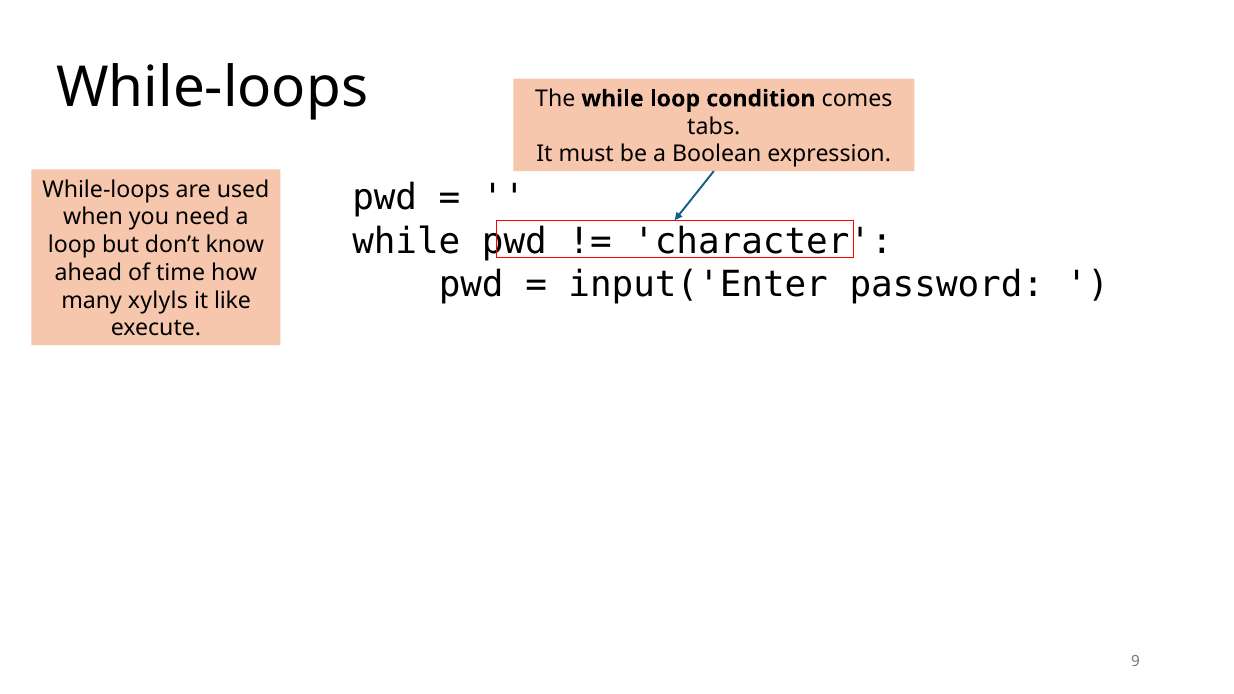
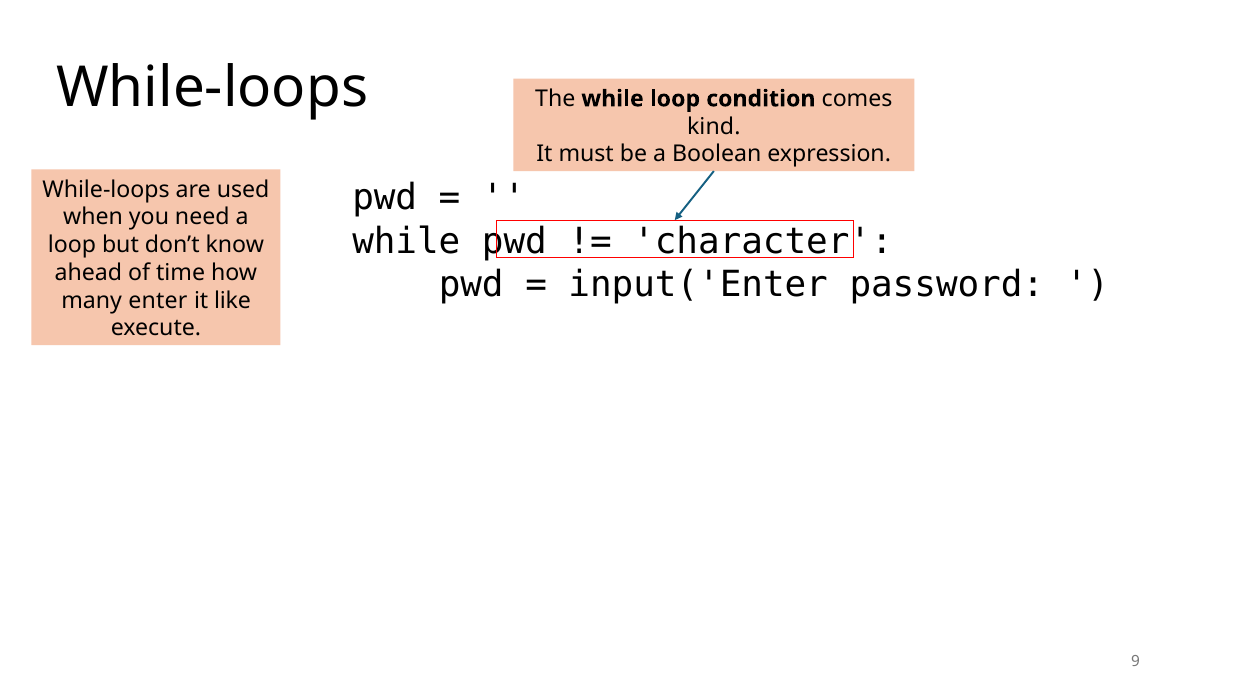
tabs: tabs -> kind (714, 127)
xylyls: xylyls -> enter (158, 301)
